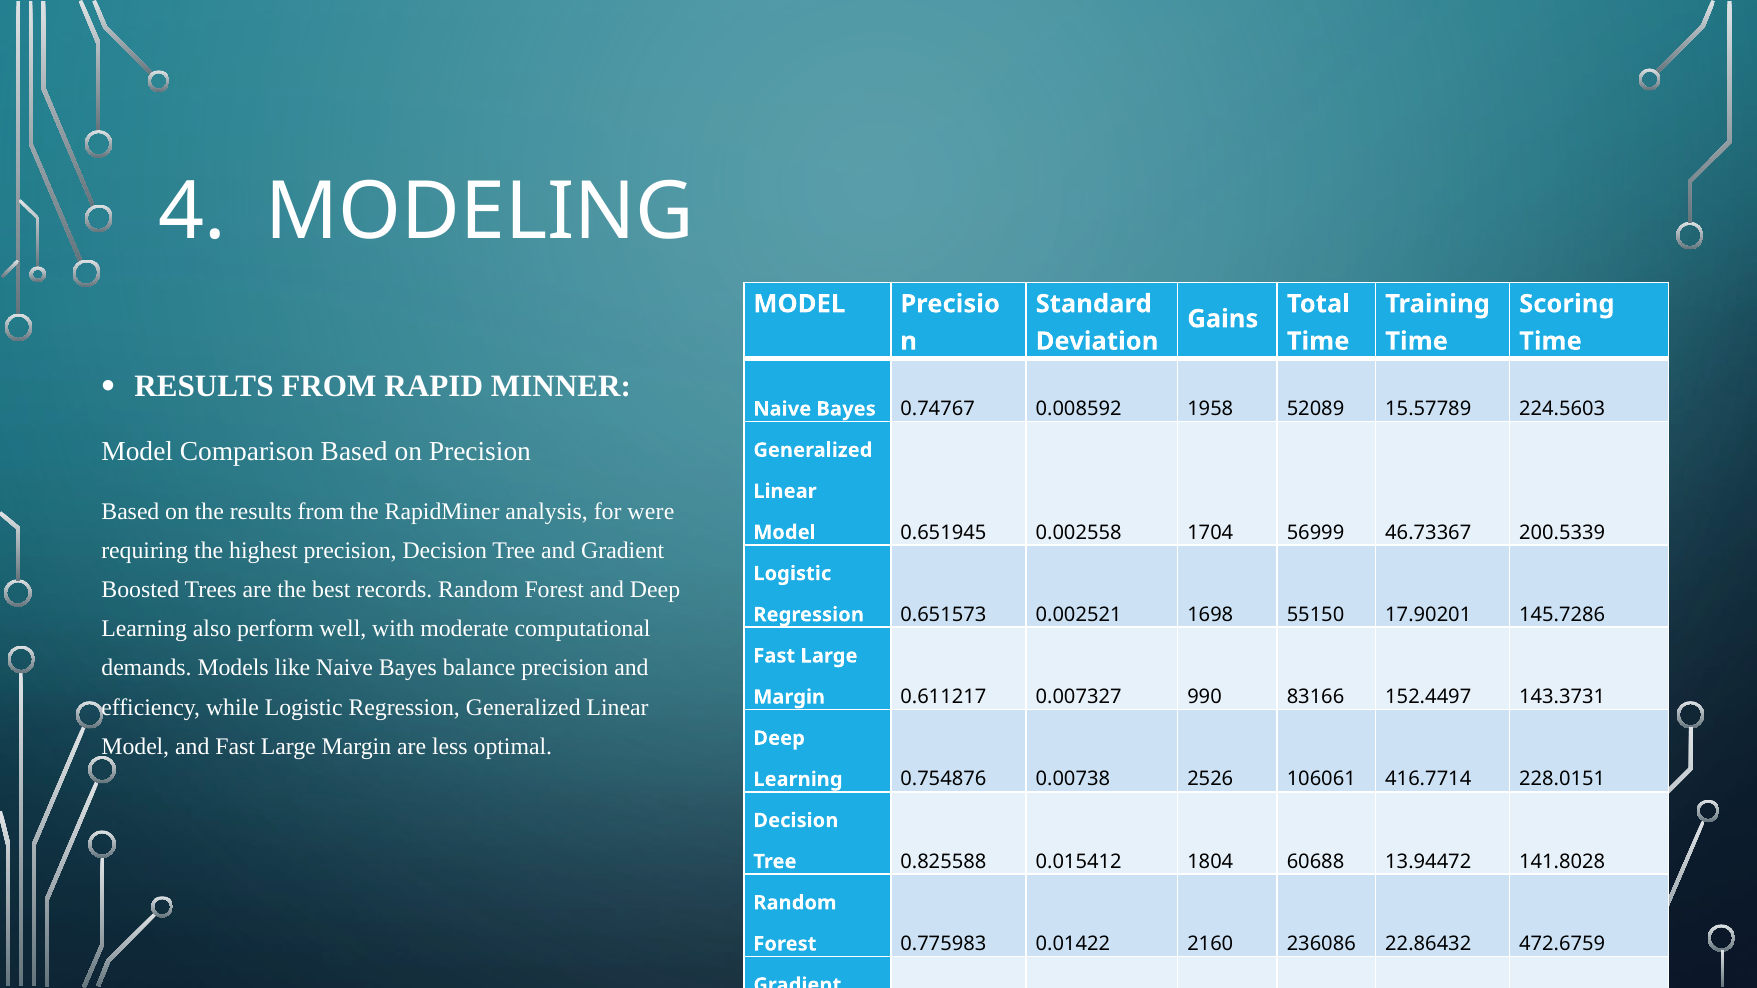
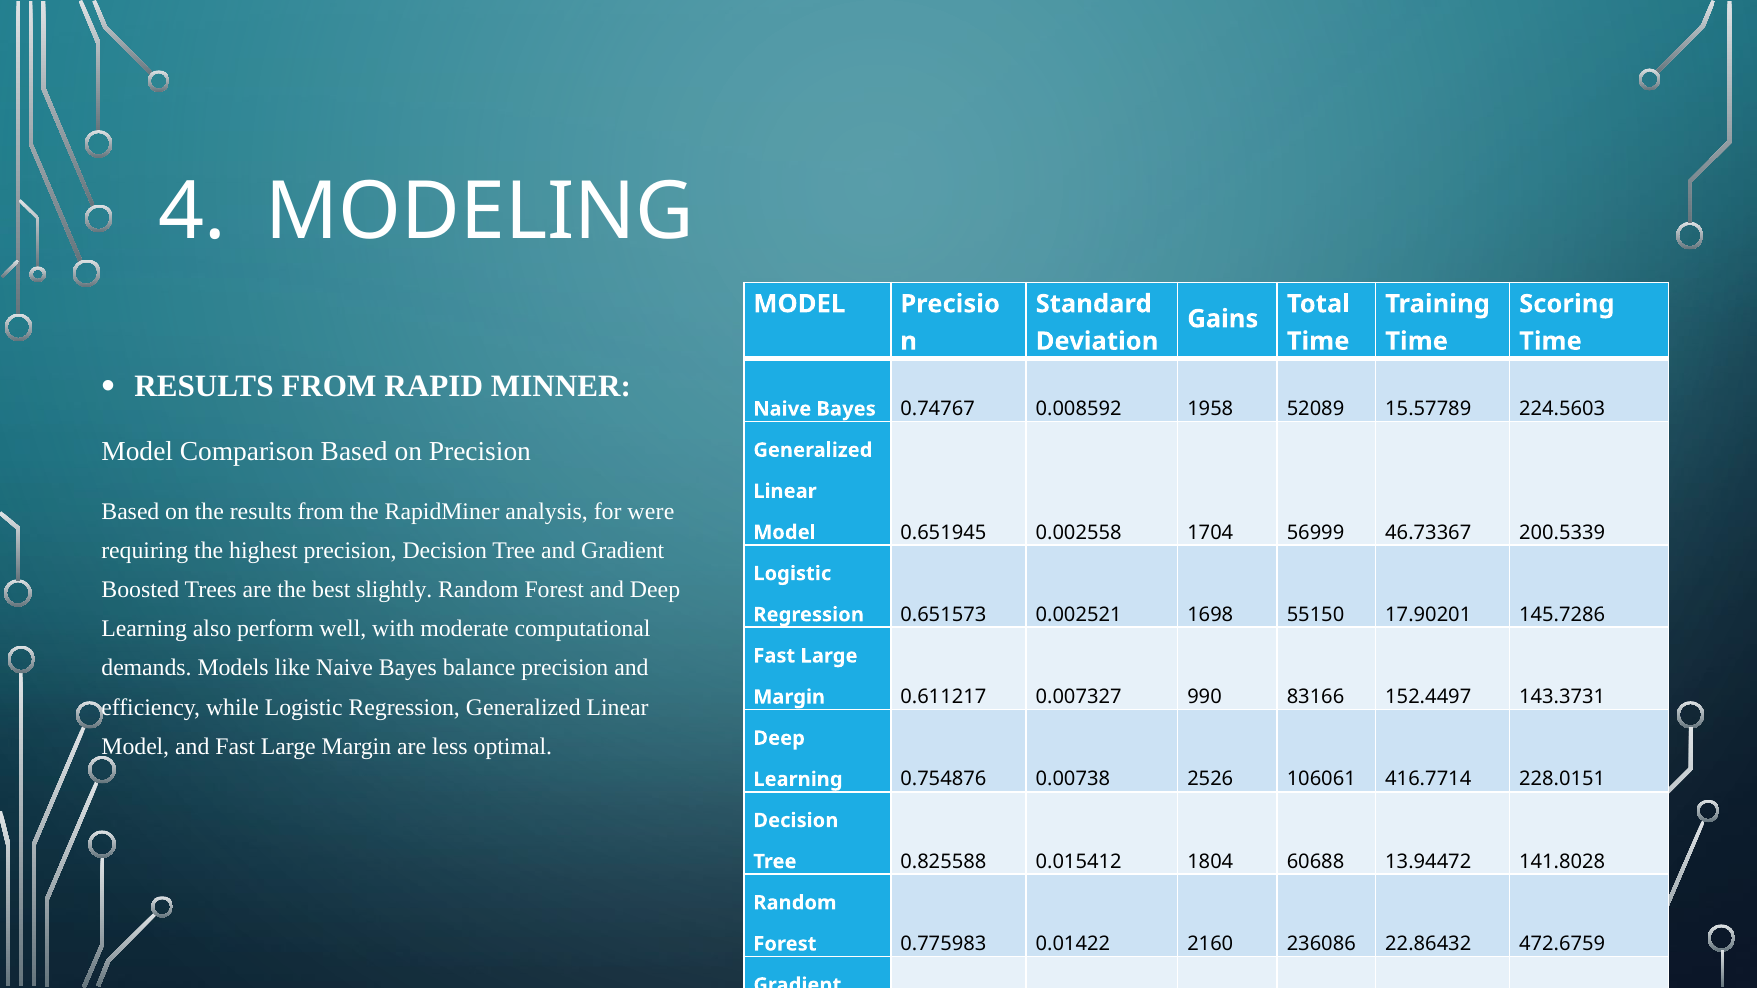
records: records -> slightly (394, 590)
